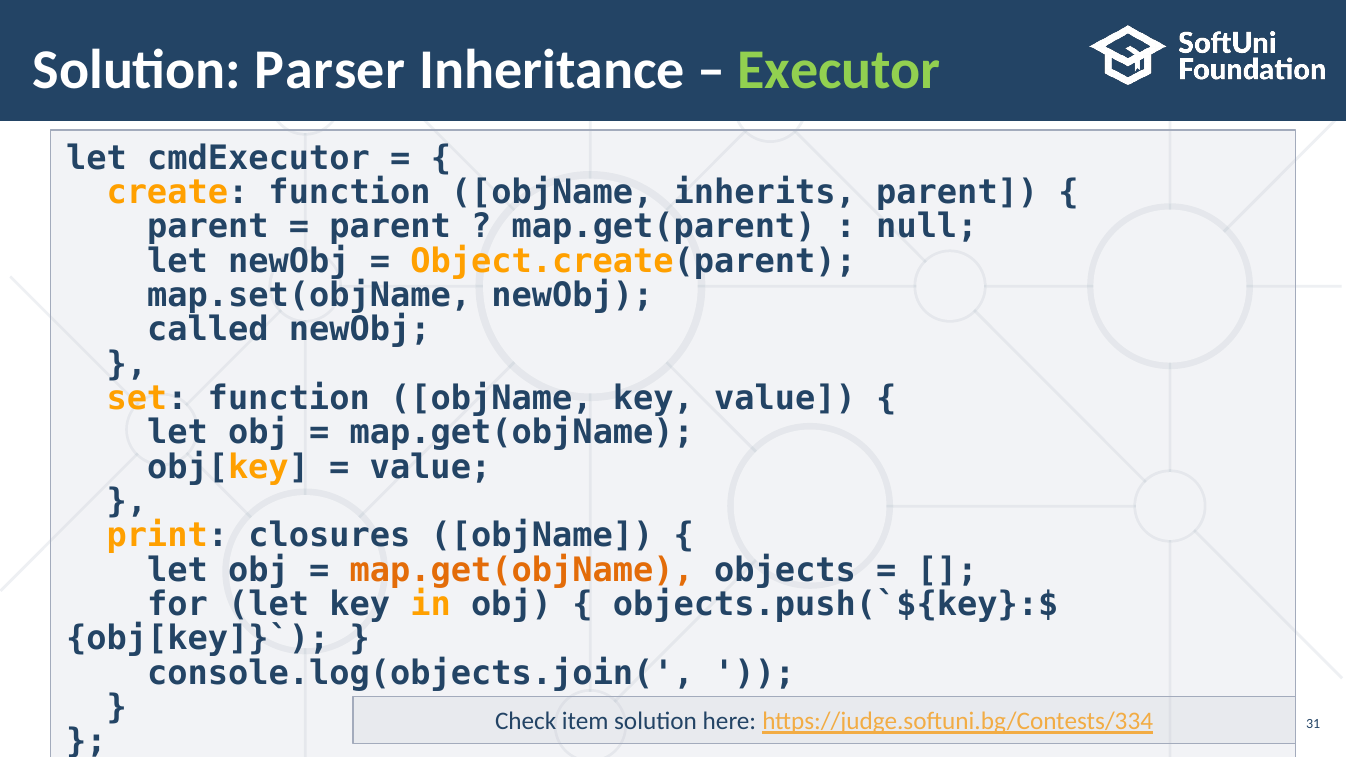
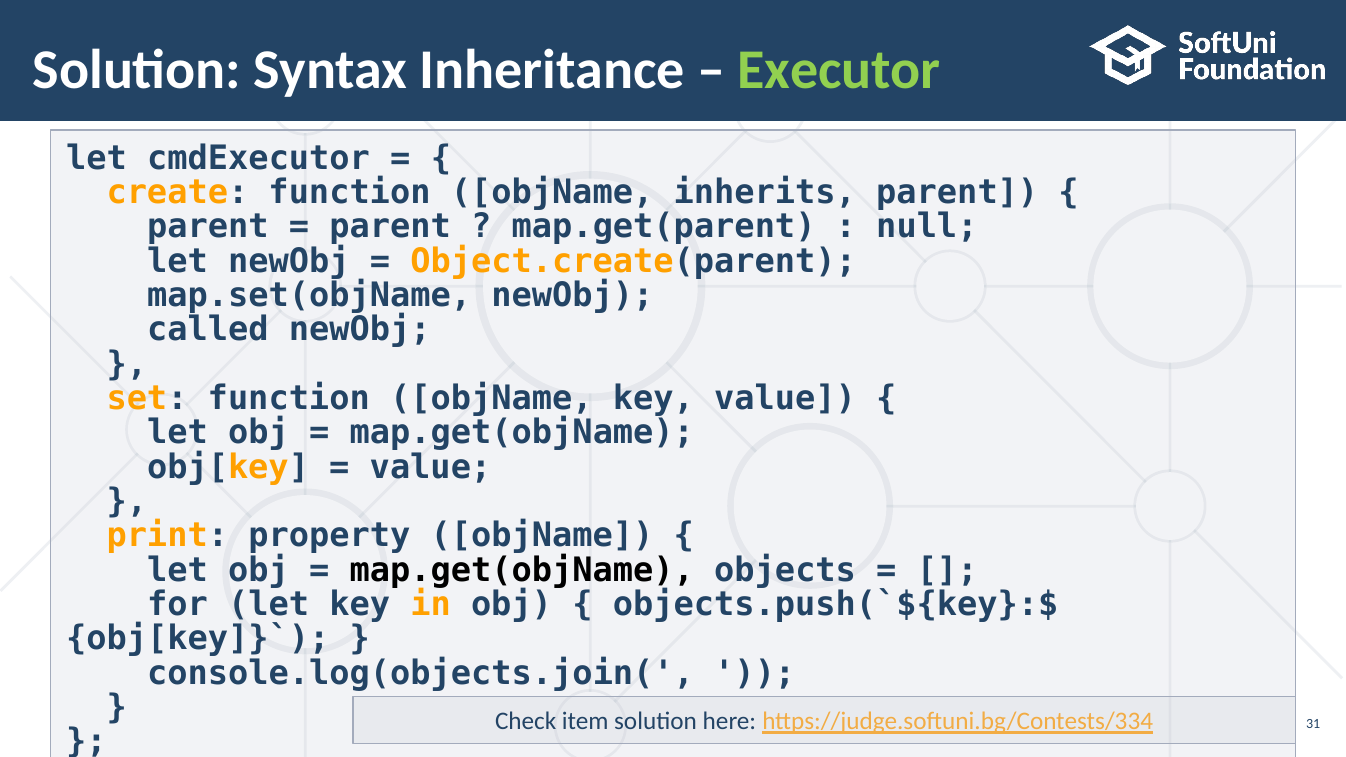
Parser: Parser -> Syntax (331, 70)
closures: closures -> property (329, 536)
map.get(objName colour: orange -> black (522, 570)
